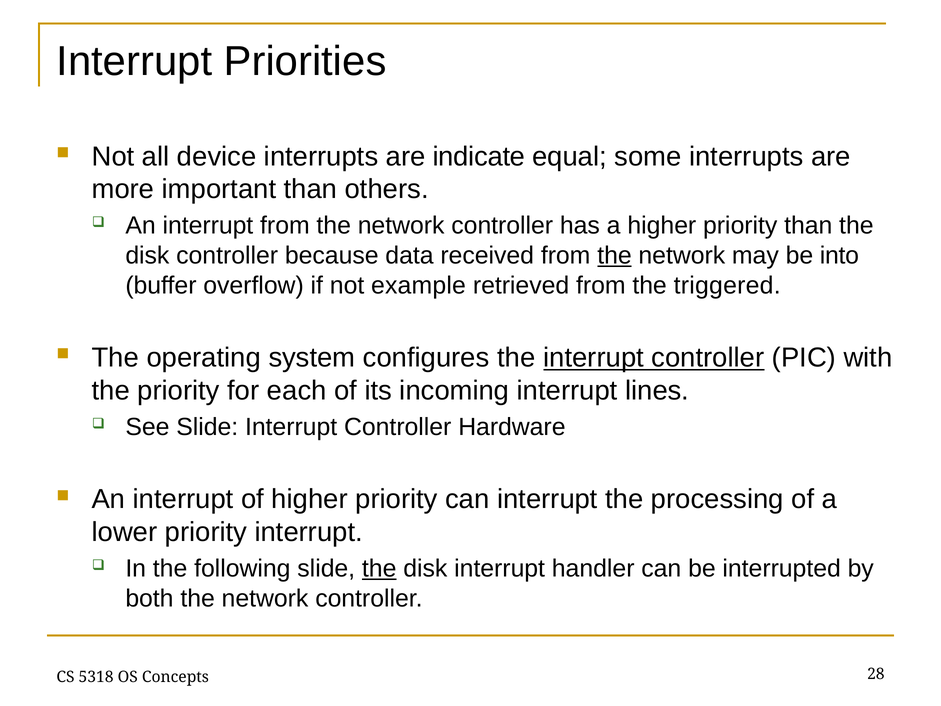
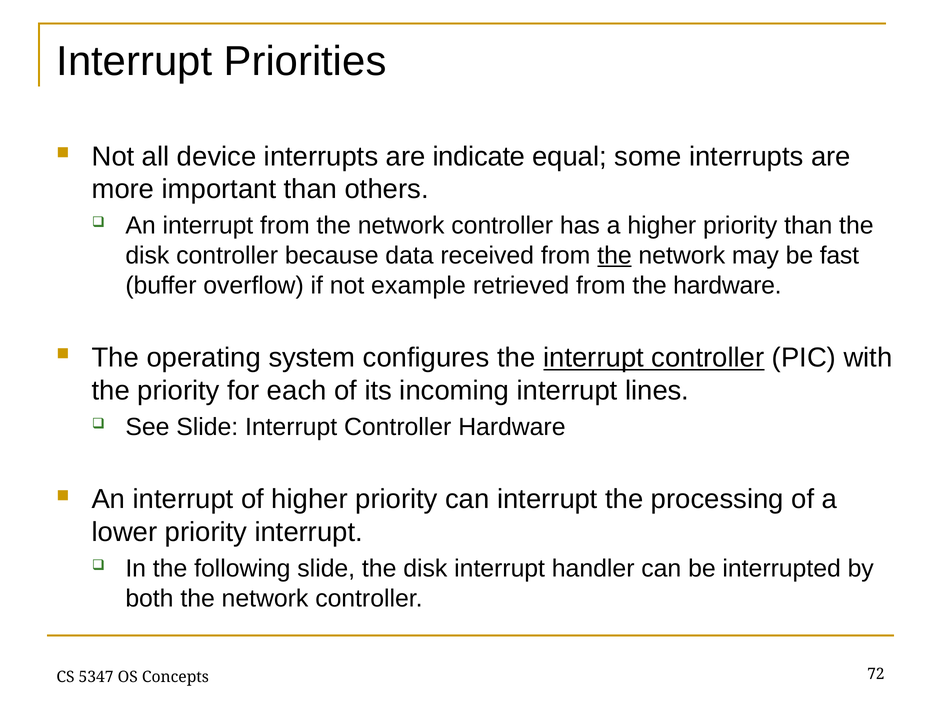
into: into -> fast (839, 256)
the triggered: triggered -> hardware (727, 285)
the underline: present -> none (379, 569)
5318: 5318 -> 5347 (96, 677)
28: 28 -> 72 (876, 674)
